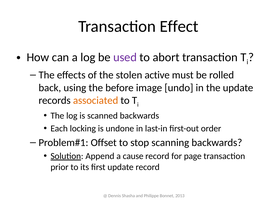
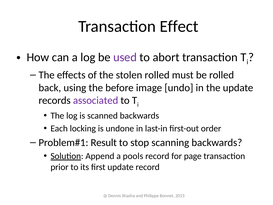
stolen active: active -> rolled (157, 75)
associated colour: orange -> purple (96, 100)
Offset: Offset -> Result (104, 142)
cause: cause -> pools (133, 156)
